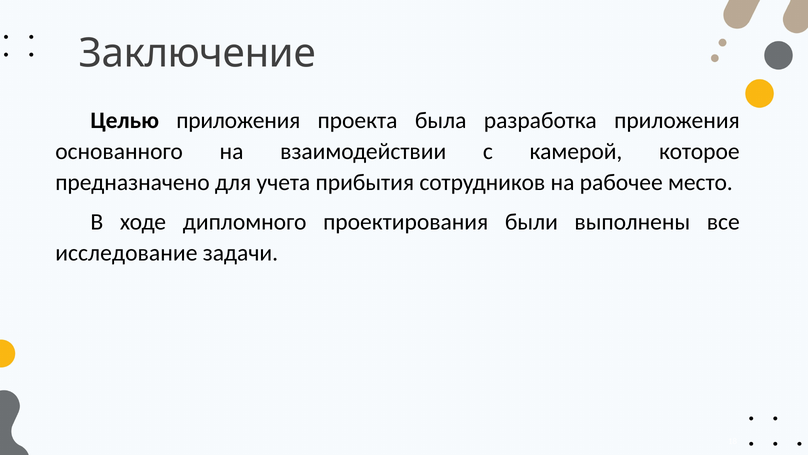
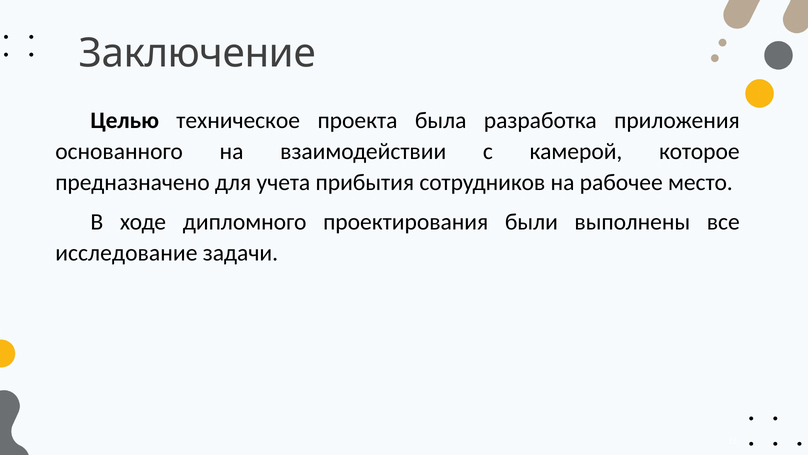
Целью приложения: приложения -> техническое (238, 120)
